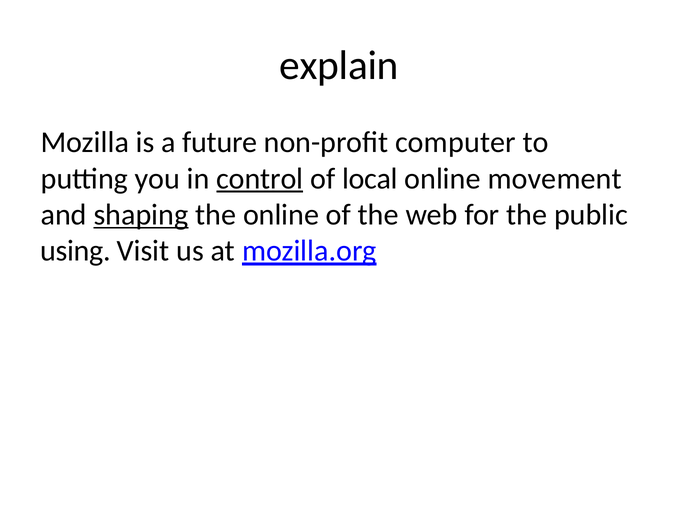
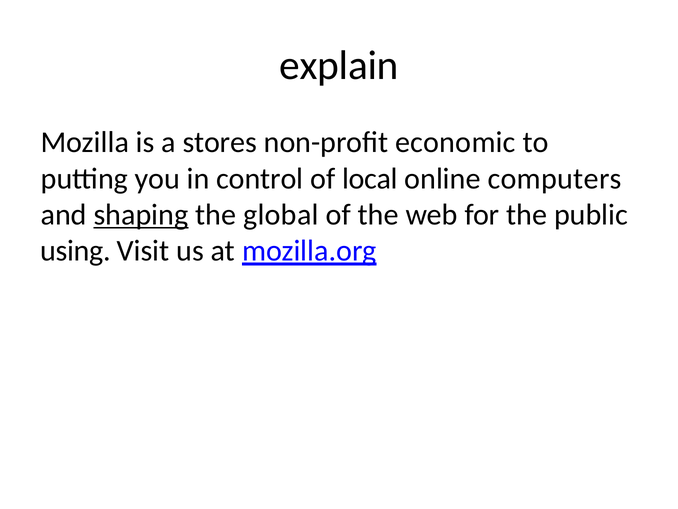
future: future -> stores (220, 142)
computer: computer -> economic (455, 142)
control underline: present -> none (260, 178)
movement: movement -> computers (555, 178)
the online: online -> global (281, 215)
